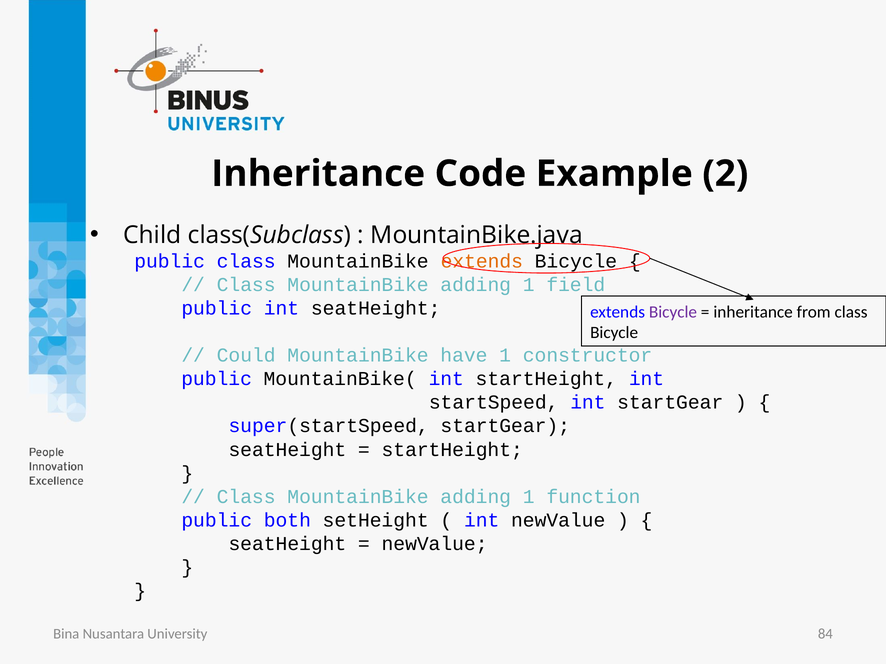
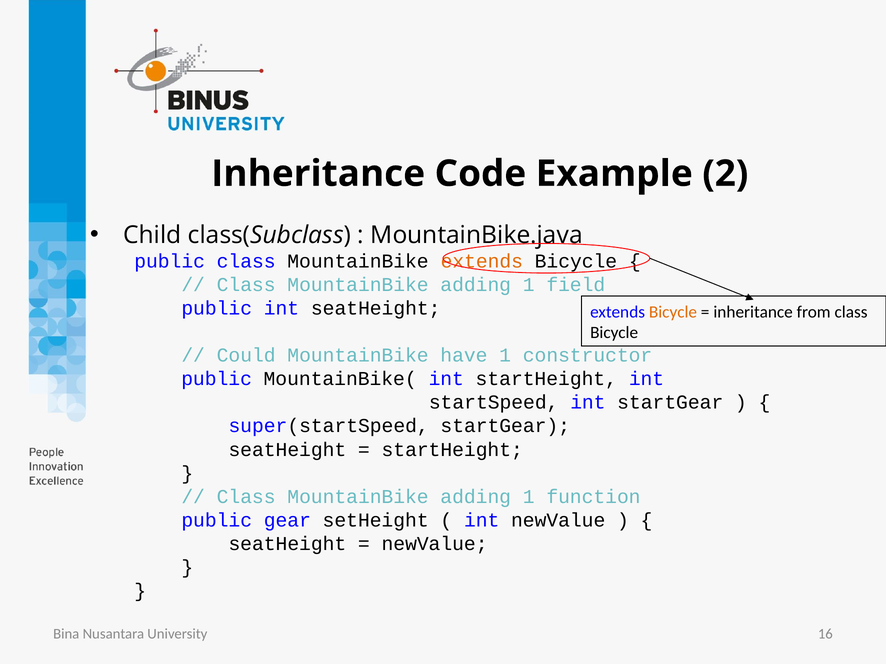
Bicycle colour: purple -> orange (673, 312)
both: both -> gear (287, 521)
84: 84 -> 16 (825, 634)
